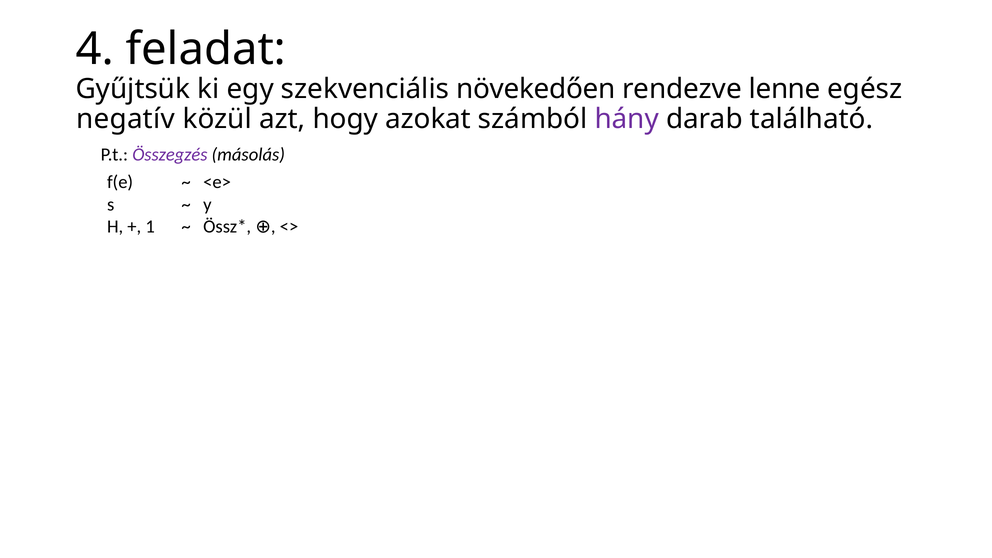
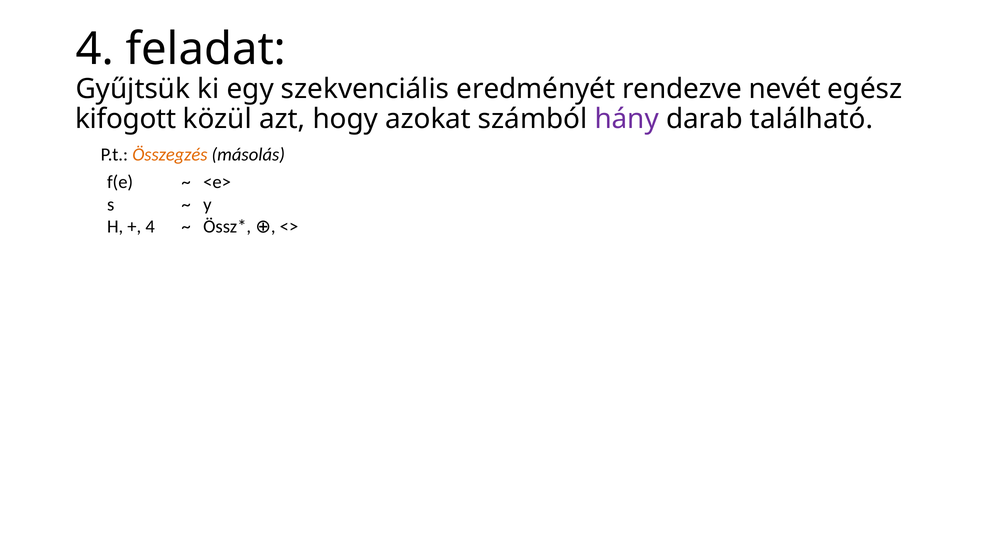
növekedően: növekedően -> eredményét (536, 89)
lenne: lenne -> nevét (785, 89)
negatív: negatív -> kifogott (126, 119)
Összegzés colour: purple -> orange (170, 155)
1: 1 -> 4 (150, 227)
